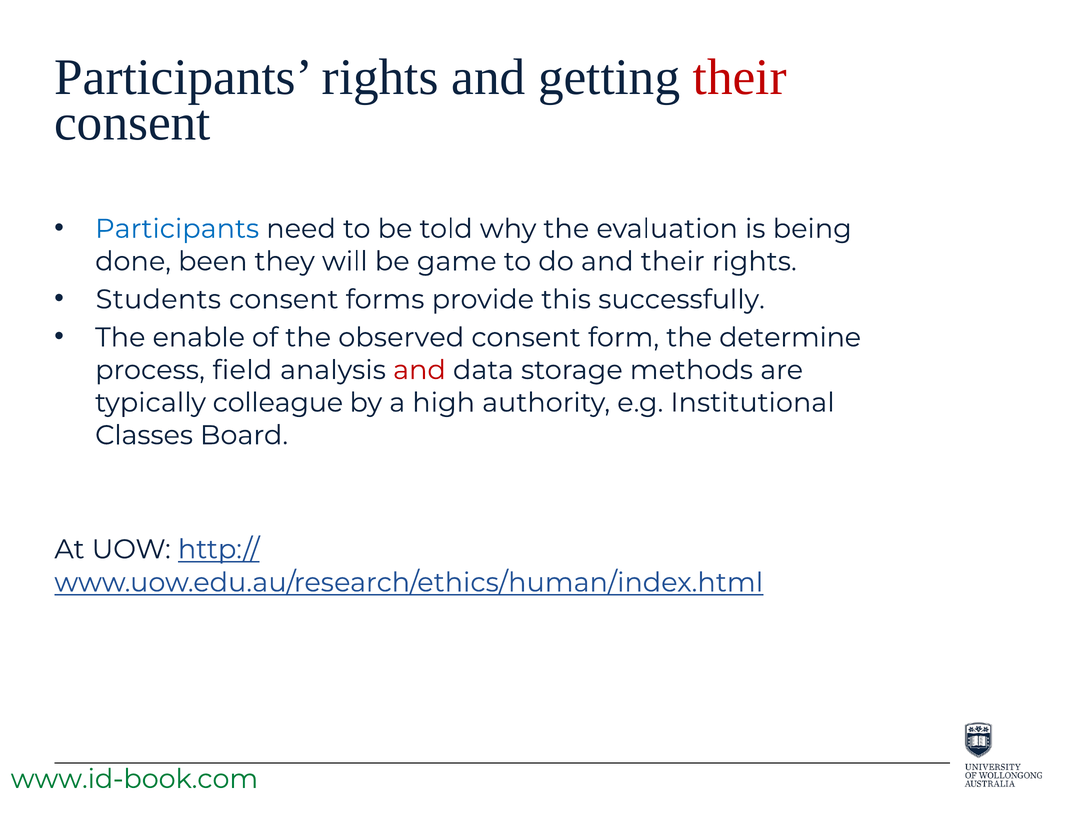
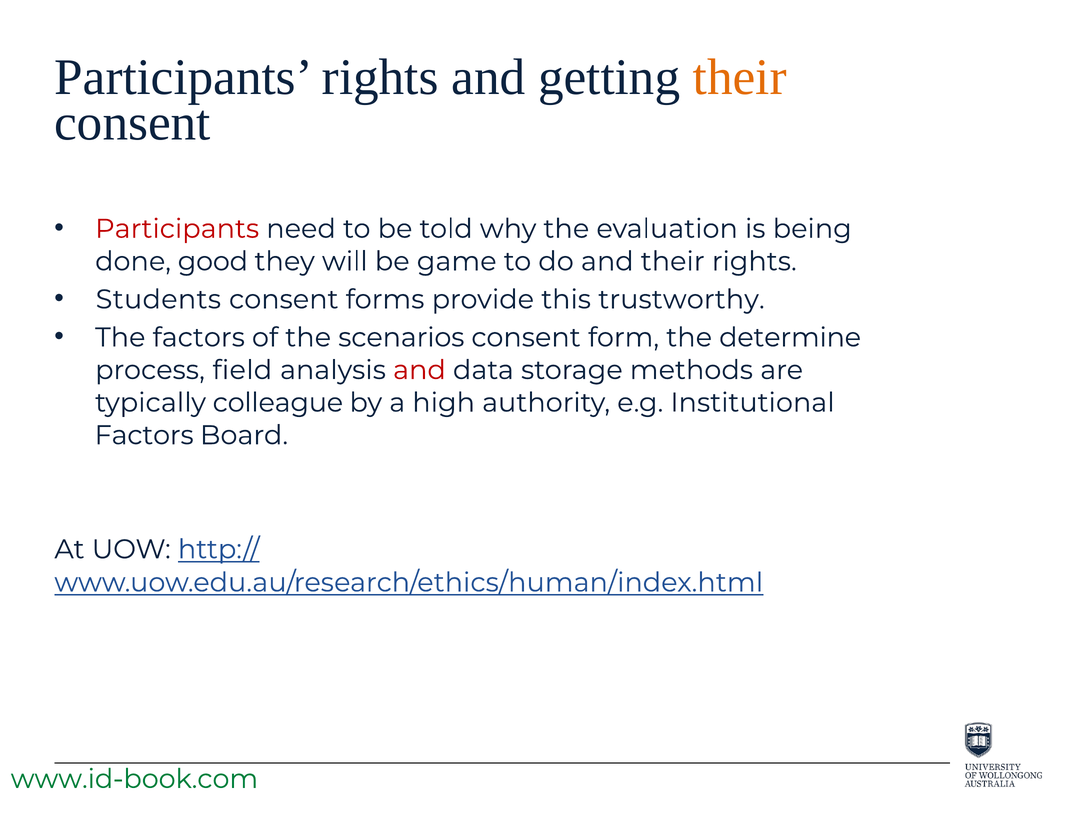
their colour: red -> orange (740, 77)
Participants colour: blue -> red (177, 229)
been: been -> good (213, 261)
successfully: successfully -> trustworthy (681, 300)
The enable: enable -> factors (199, 338)
observed: observed -> scenarios (401, 338)
Classes: Classes -> Factors (144, 435)
